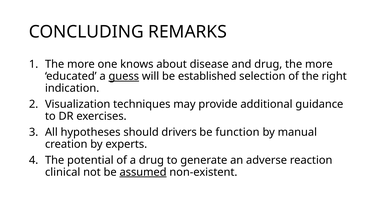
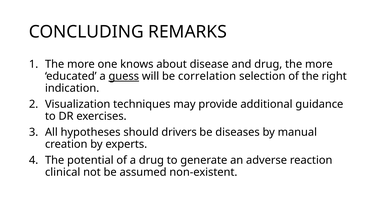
established: established -> correlation (207, 76)
function: function -> diseases (238, 132)
assumed underline: present -> none (143, 172)
